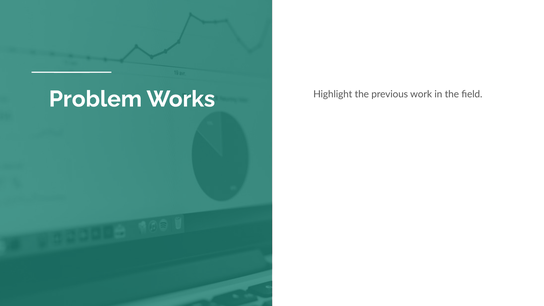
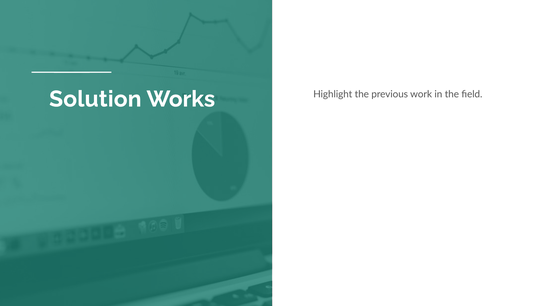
Problem: Problem -> Solution (95, 99)
